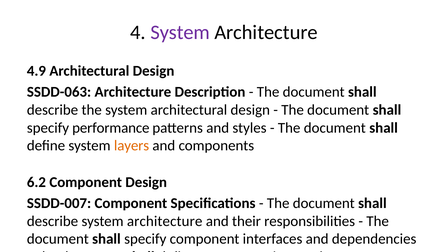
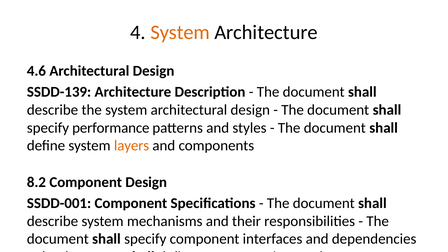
System colour: purple -> orange (180, 33)
4.9: 4.9 -> 4.6 (36, 71)
SSDD-063: SSDD-063 -> SSDD-139 (59, 92)
6.2: 6.2 -> 8.2 (36, 182)
SSDD-007: SSDD-007 -> SSDD-001 (59, 203)
describe system architecture: architecture -> mechanisms (165, 221)
